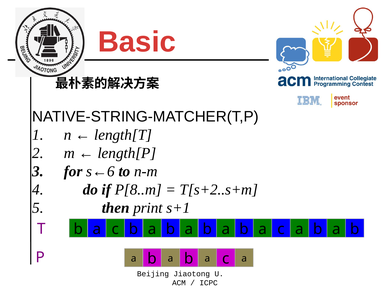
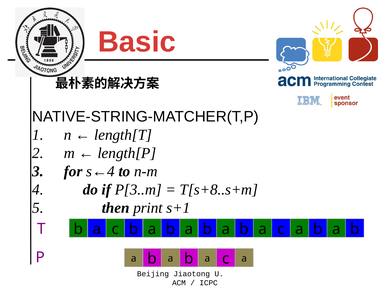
s←6: s←6 -> s←4 (100, 171)
P[8..m: P[8..m -> P[3..m (138, 189)
T[s+2..s+m: T[s+2..s+m -> T[s+8..s+m (219, 189)
